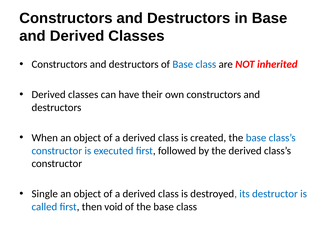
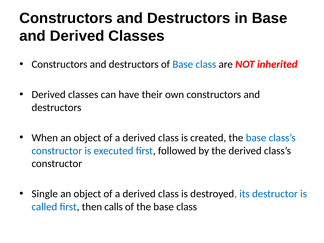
void: void -> calls (114, 207)
